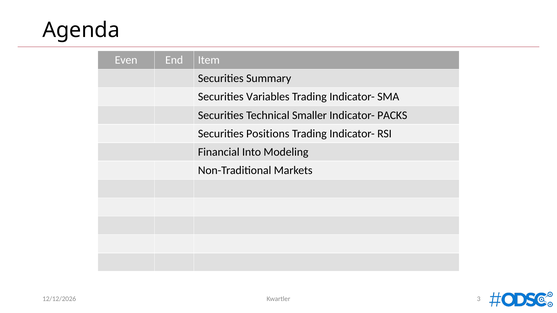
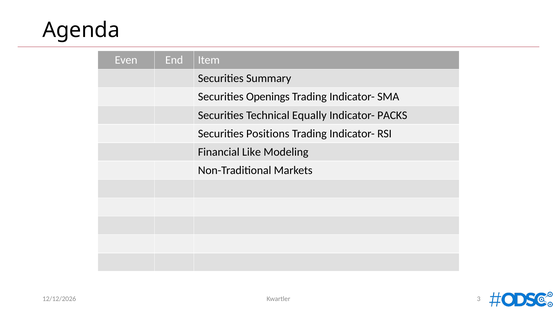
Variables: Variables -> Openings (268, 97)
Smaller: Smaller -> Equally (309, 115)
Into: Into -> Like (252, 152)
